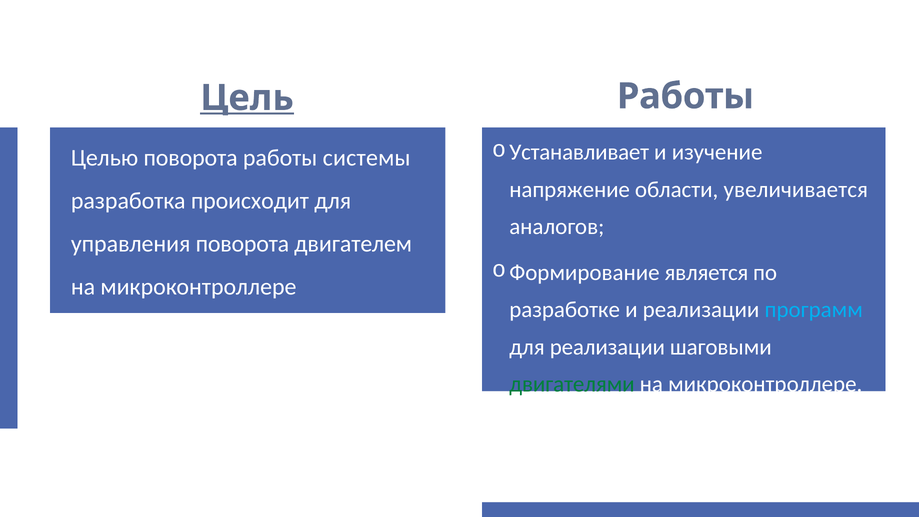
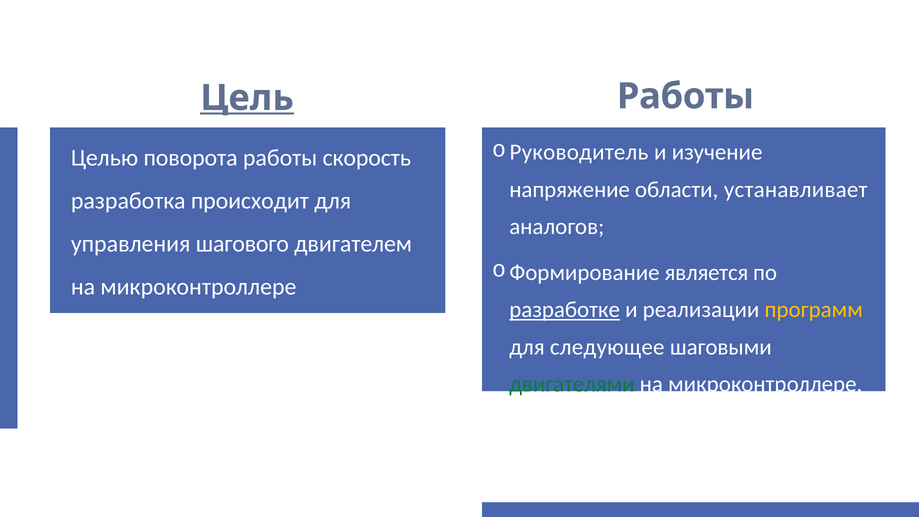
Устанавливает: Устанавливает -> Руководитель (579, 152)
системы: системы -> скорость (367, 158)
увеличивается: увеличивается -> устанавливает (796, 189)
управления поворота: поворота -> шагового (242, 244)
разработке underline: none -> present (565, 310)
программ colour: light blue -> yellow (814, 310)
для реализации: реализации -> следующее (607, 347)
